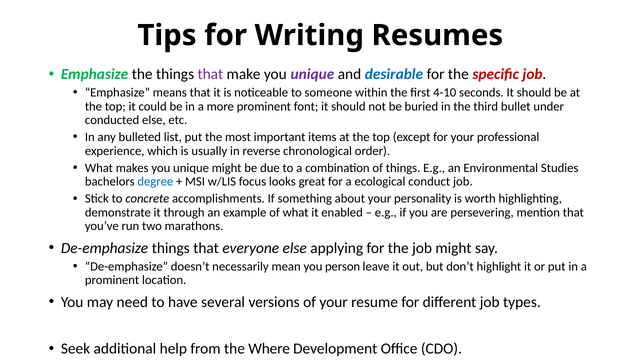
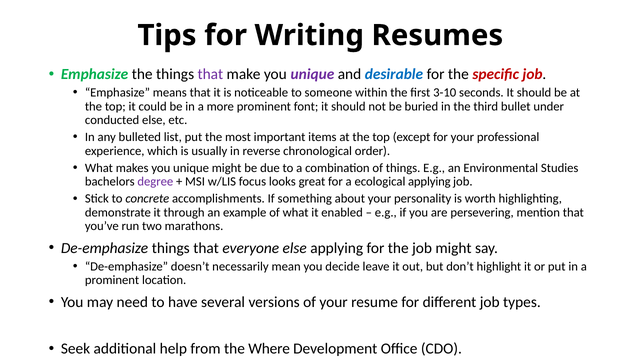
4-10: 4-10 -> 3-10 (445, 93)
degree colour: blue -> purple (155, 181)
ecological conduct: conduct -> applying (429, 181)
person: person -> decide (343, 266)
